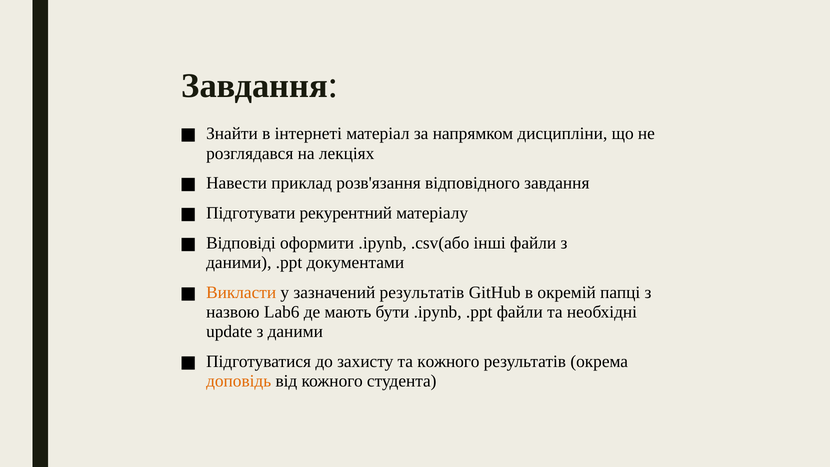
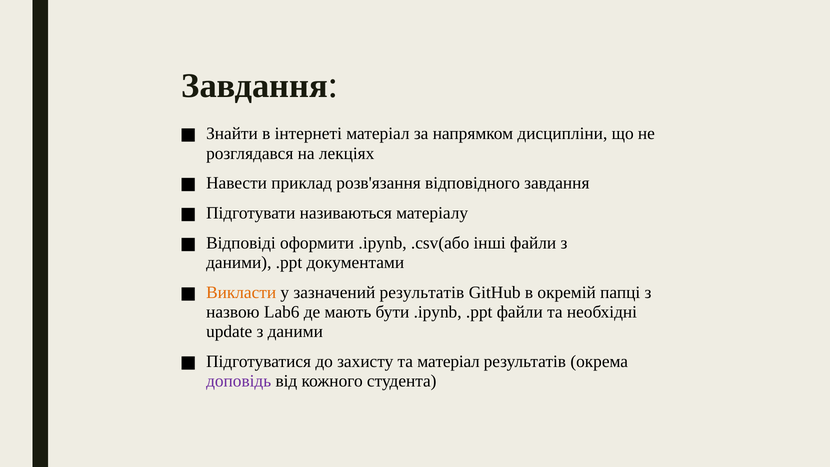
рекурентний: рекурентний -> називаються (346, 213)
та кожного: кожного -> матеріал (448, 361)
доповідь colour: orange -> purple (239, 381)
